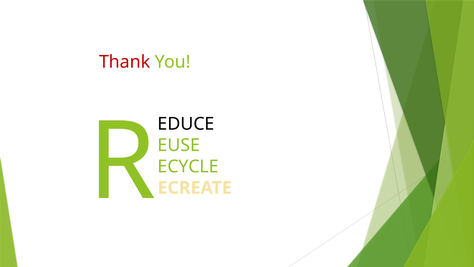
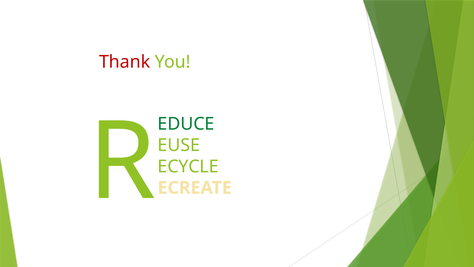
EDUCE colour: black -> green (186, 124)
